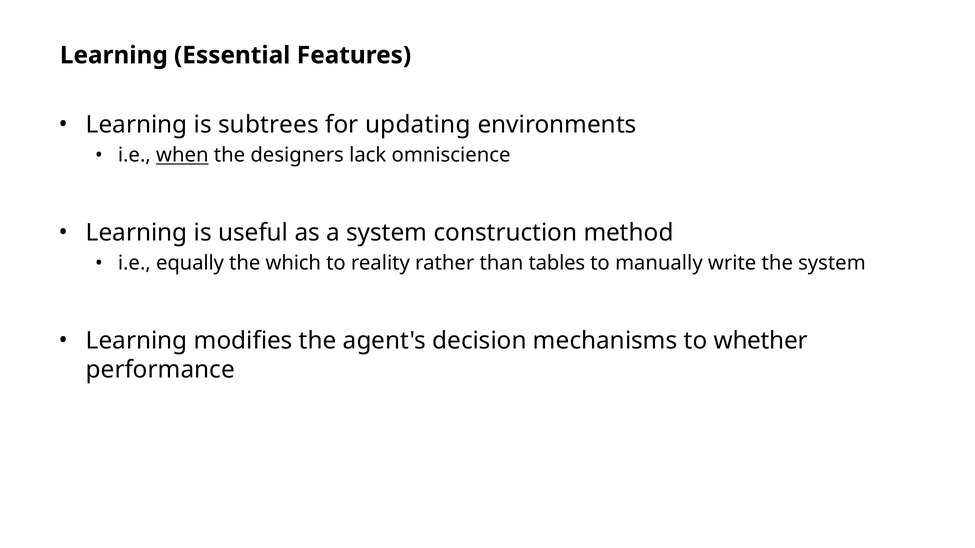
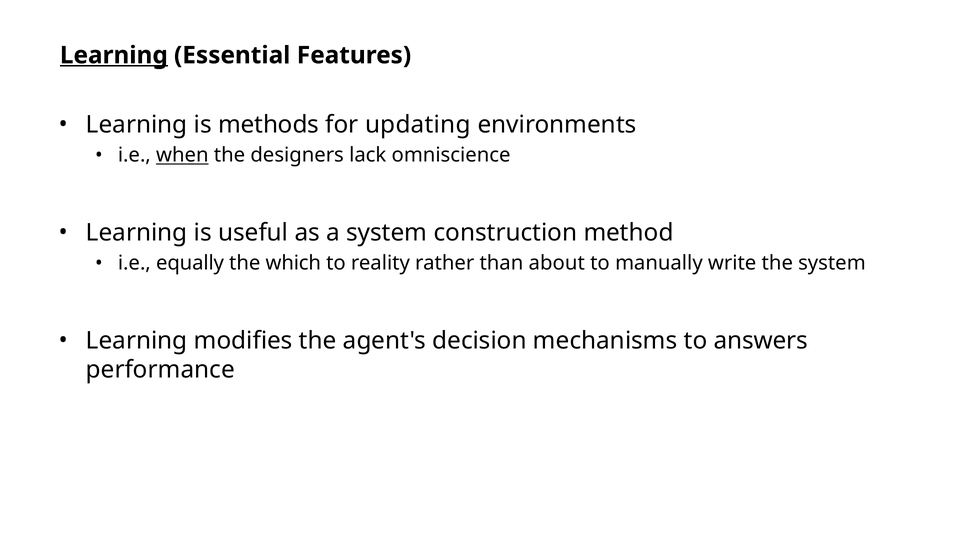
Learning underline: none -> present (114, 55)
subtrees: subtrees -> methods (269, 125)
tables: tables -> about (557, 263)
whether: whether -> answers (761, 341)
